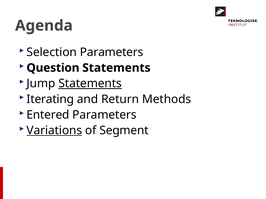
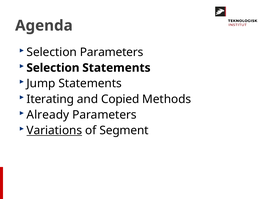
Question: Question -> Selection (53, 68)
Statements underline: present -> none (90, 84)
Return: Return -> Copied (120, 99)
Entered: Entered -> Already (48, 115)
